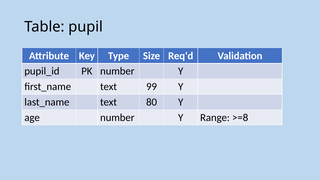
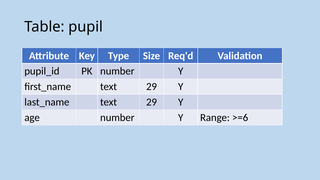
99: 99 -> 29 (152, 87)
80: 80 -> 29 (152, 102)
>=8: >=8 -> >=6 (240, 118)
